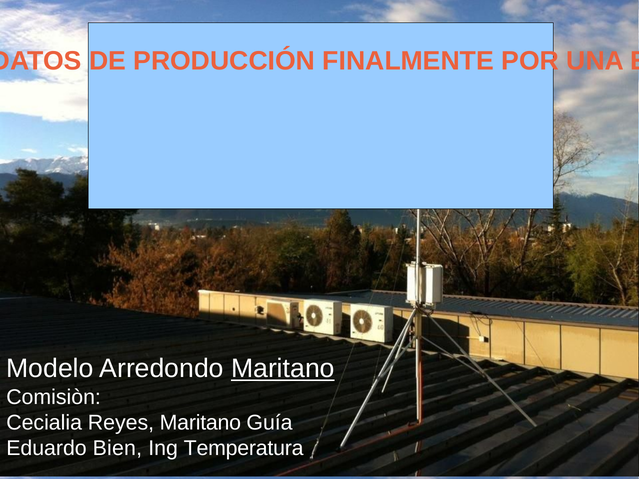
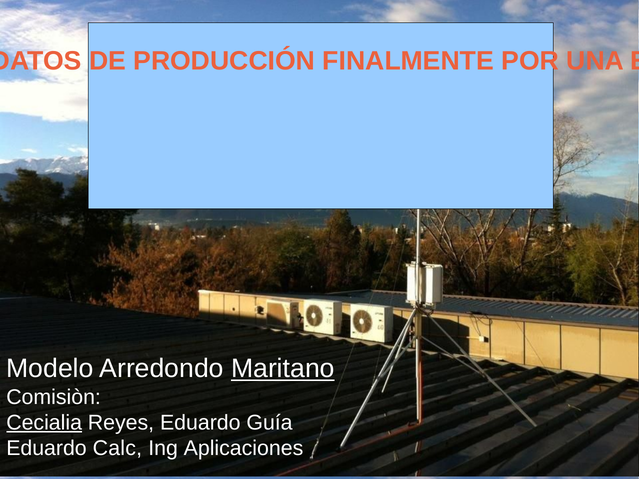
Cecialia underline: none -> present (44, 423)
Reyes Maritano: Maritano -> Eduardo (200, 423)
Bien: Bien -> Calc (117, 448)
Temperatura: Temperatura -> Aplicaciones (244, 448)
